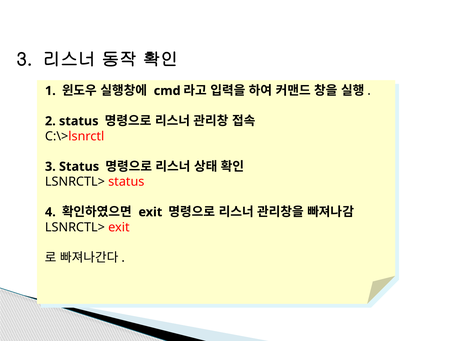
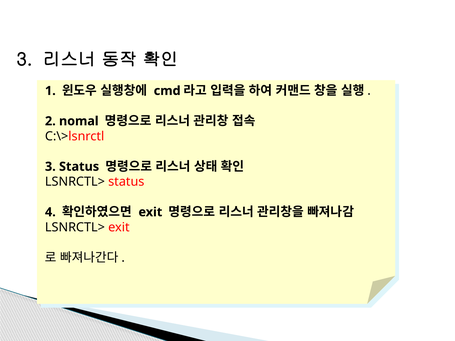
2 status: status -> nomal (79, 121)
